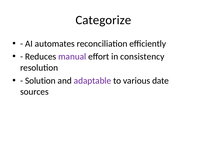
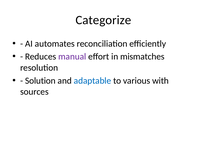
consistency: consistency -> mismatches (142, 56)
adaptable colour: purple -> blue (92, 80)
date: date -> with (161, 80)
